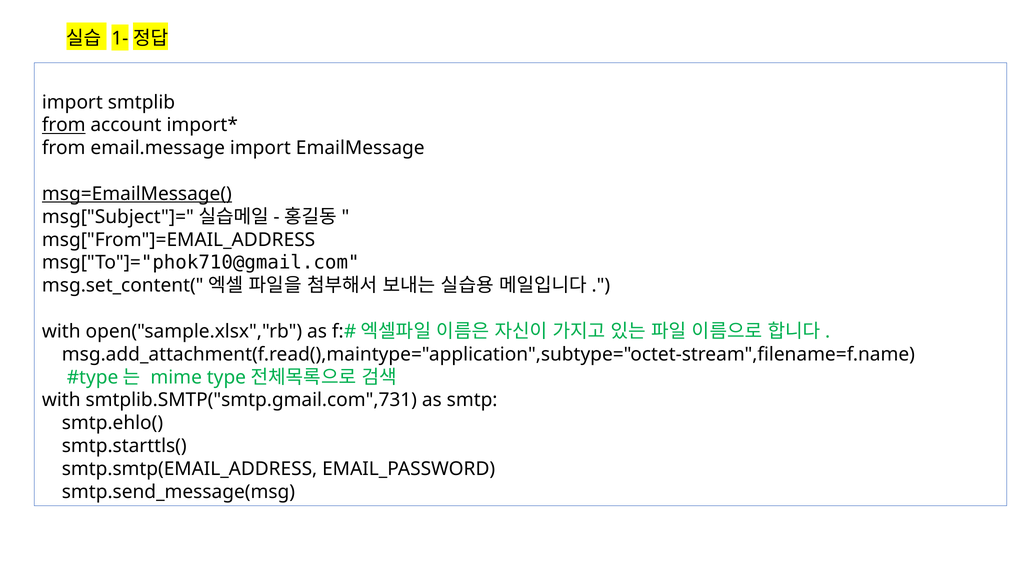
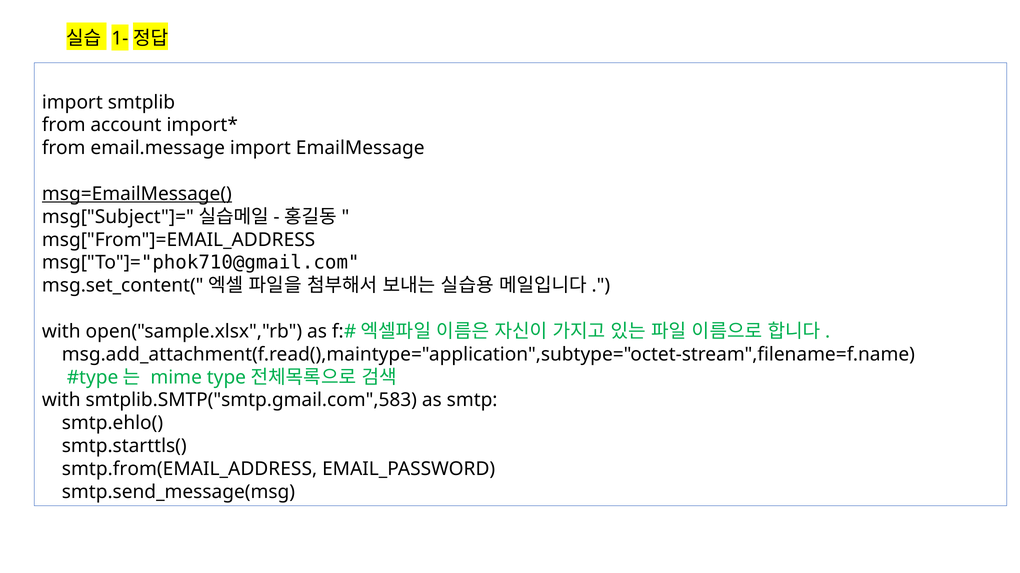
from underline: present -> none (64, 125)
smtplib.SMTP("smtp.gmail.com",731: smtplib.SMTP("smtp.gmail.com",731 -> smtplib.SMTP("smtp.gmail.com",583 (251, 401)
smtp.smtp(EMAIL_ADDRESS: smtp.smtp(EMAIL_ADDRESS -> smtp.from(EMAIL_ADDRESS (190, 470)
